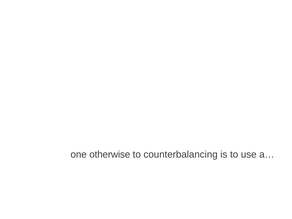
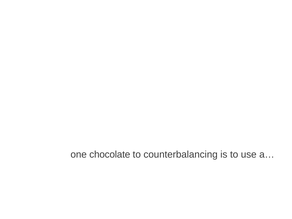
otherwise: otherwise -> chocolate (110, 154)
